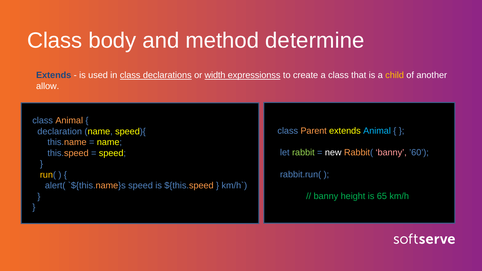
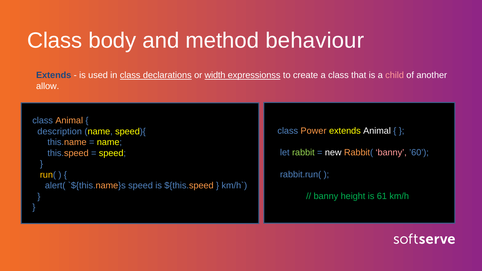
determine: determine -> behaviour (315, 41)
child colour: yellow -> pink (395, 75)
Parent: Parent -> Power (314, 131)
Animal colour: light blue -> white (377, 131)
declaration: declaration -> description (60, 131)
65: 65 -> 61 (382, 196)
